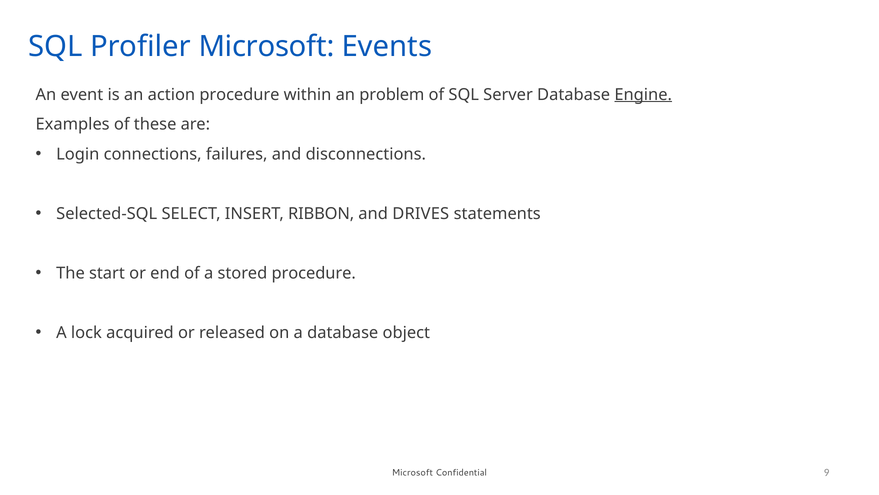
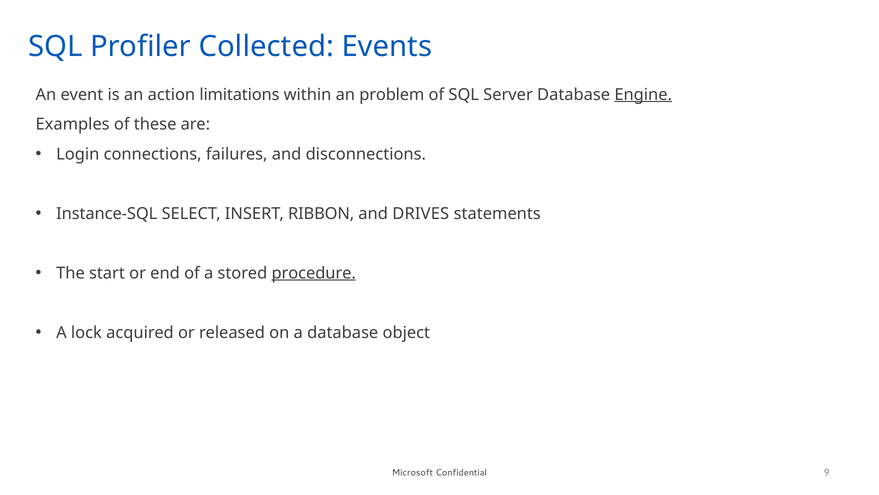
Profiler Microsoft: Microsoft -> Collected (266, 46)
action procedure: procedure -> limitations (239, 95)
Selected-SQL: Selected-SQL -> Instance-SQL (107, 213)
procedure underline: none -> present (314, 273)
